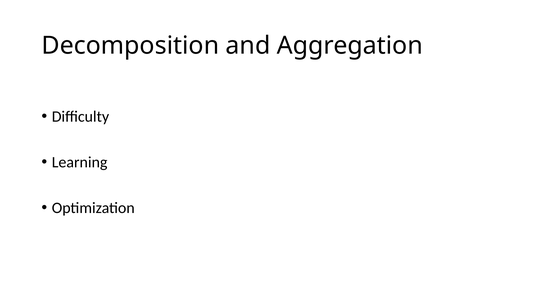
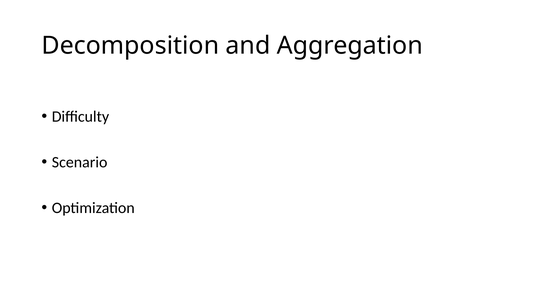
Learning: Learning -> Scenario (80, 163)
